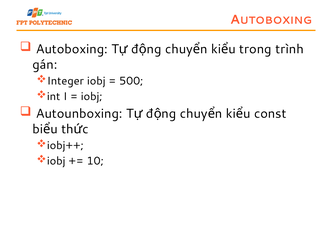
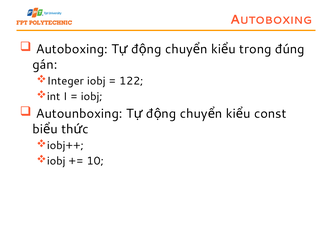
trình: trình -> đúng (290, 49)
500: 500 -> 122 (131, 81)
